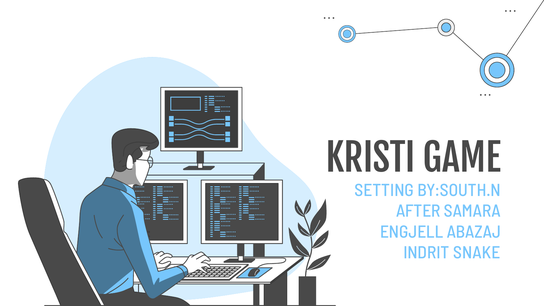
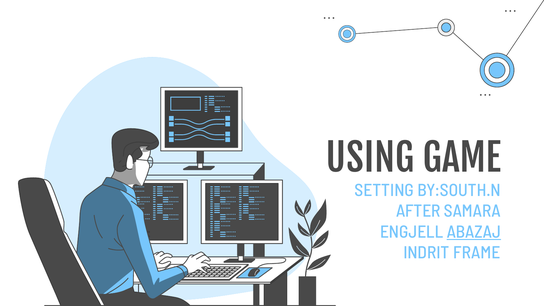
KRISTI: KRISTI -> USING (370, 159)
ABAZAJ underline: none -> present (474, 232)
SNAKE: SNAKE -> FRAME (477, 253)
